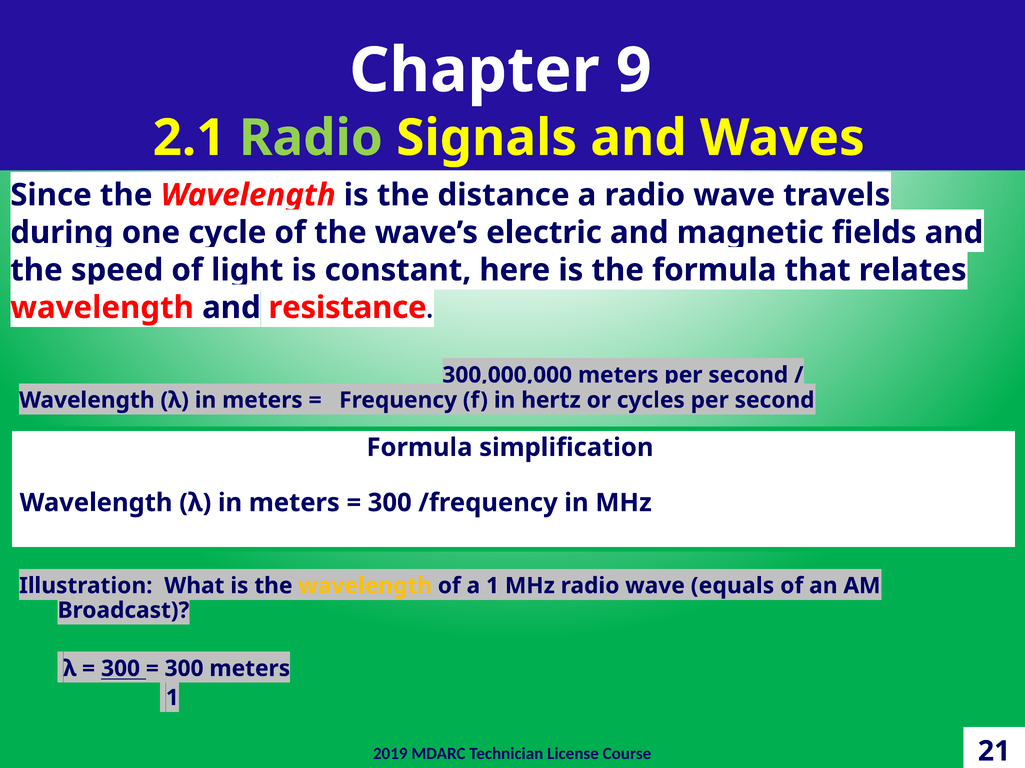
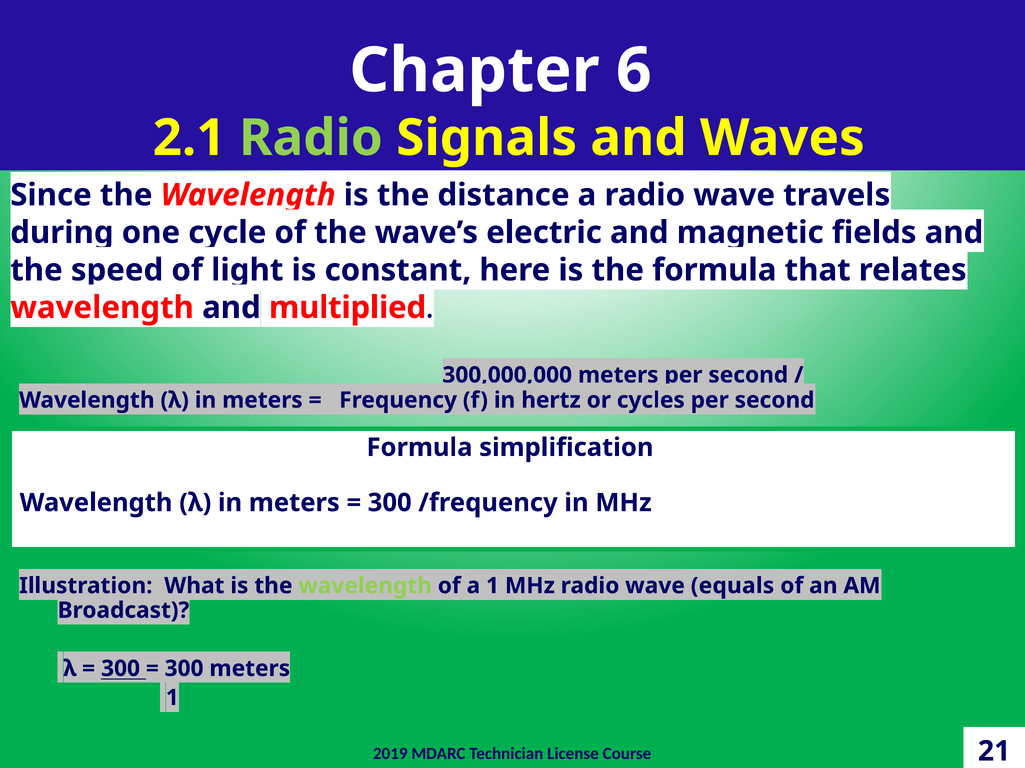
9: 9 -> 6 (634, 71)
resistance: resistance -> multiplied (348, 308)
wavelength colour: yellow -> light green (365, 586)
